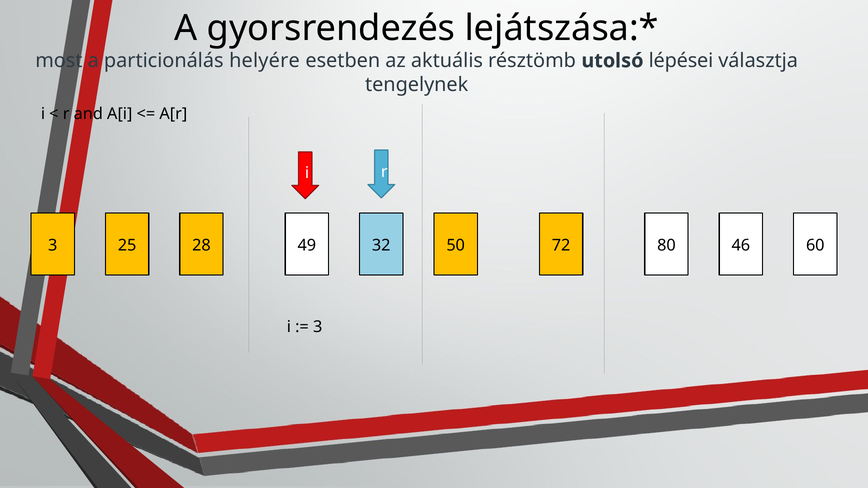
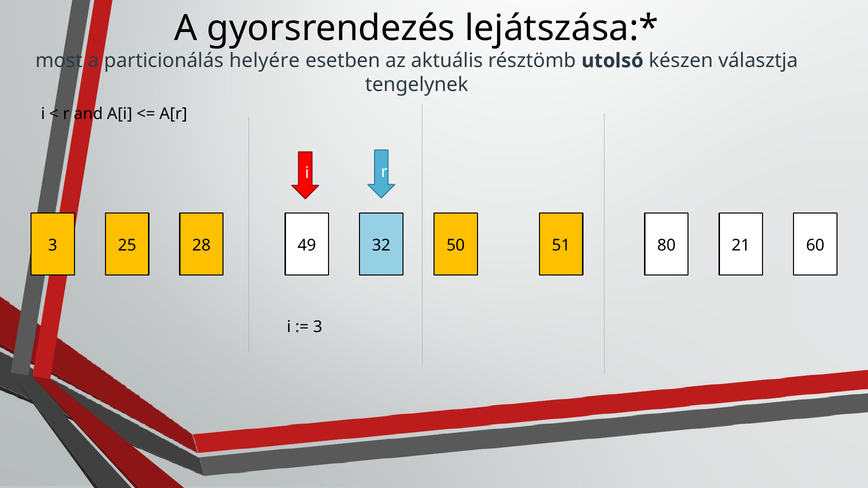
lépései: lépései -> készen (681, 61)
72: 72 -> 51 (561, 245)
46: 46 -> 21 (741, 245)
